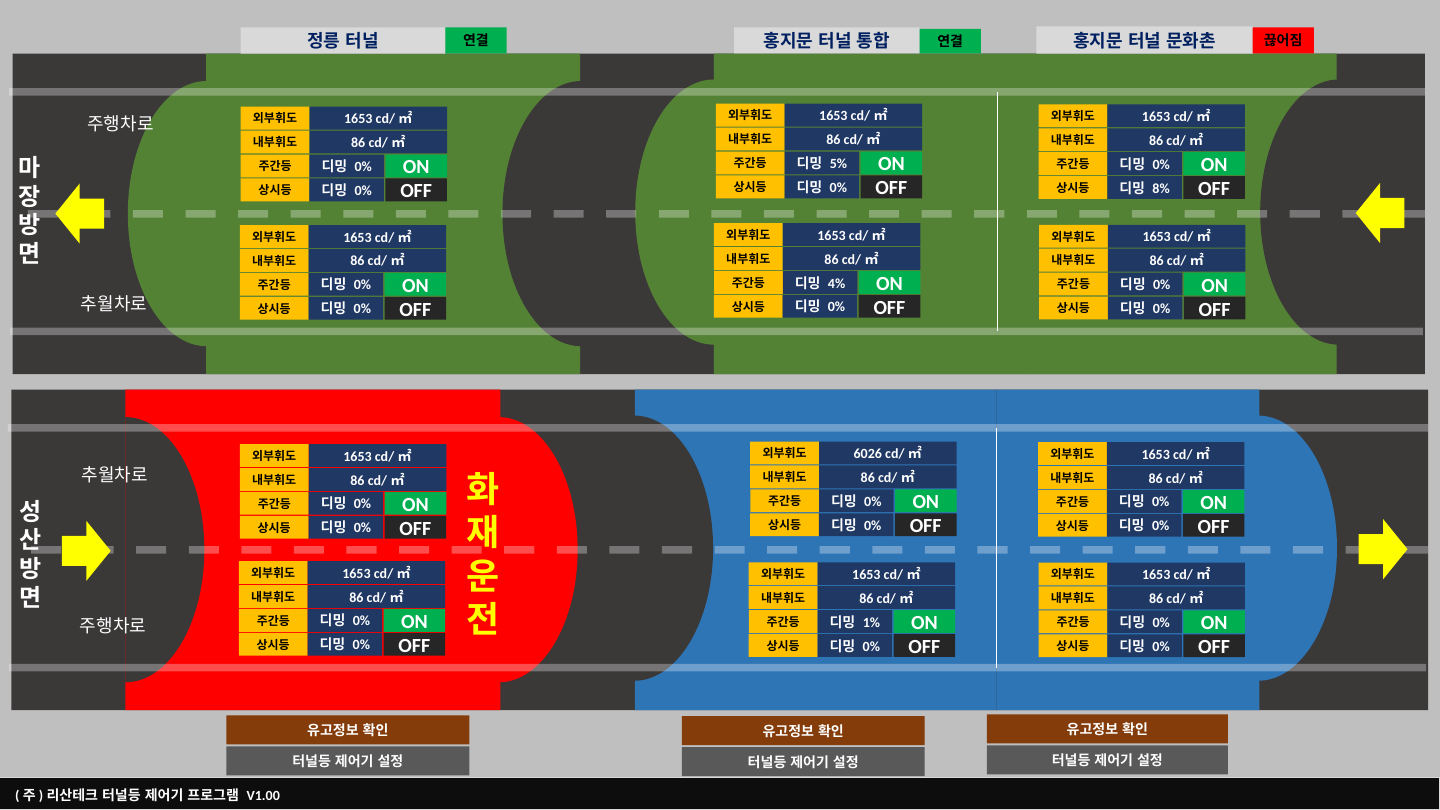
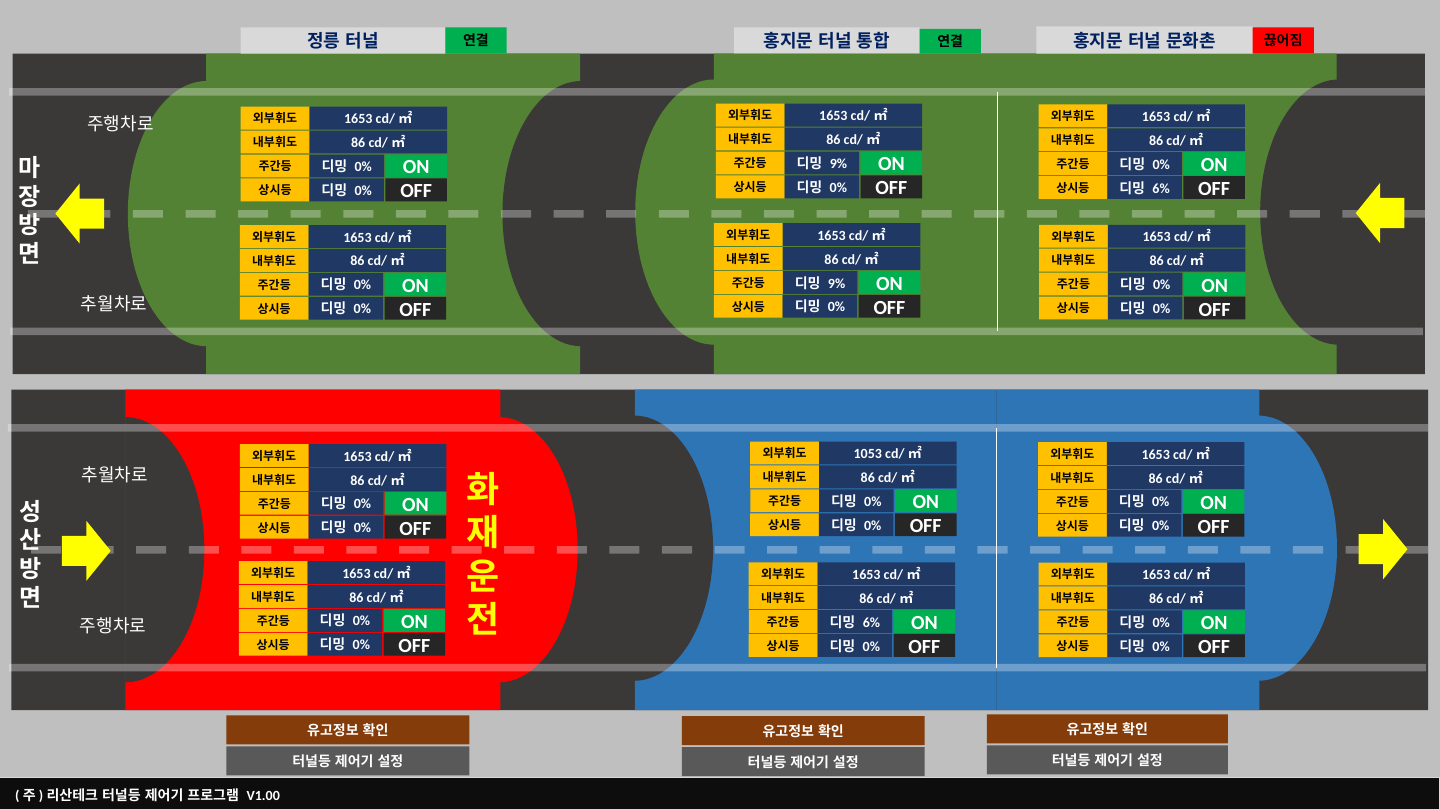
5%: 5% -> 9% (838, 164)
8%: 8% -> 6% (1161, 189)
4%: 4% -> 9% (837, 283)
6026: 6026 -> 1053 (868, 454)
1%: 1% -> 6% (871, 622)
